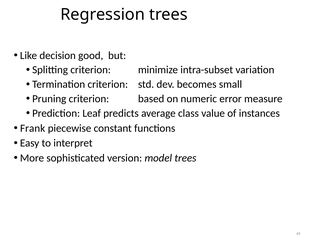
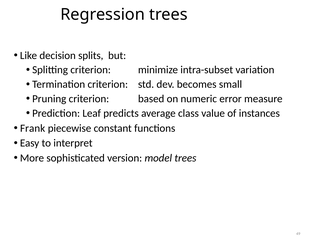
good: good -> splits (91, 55)
